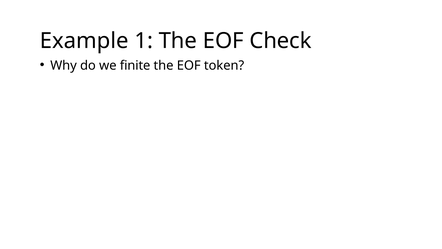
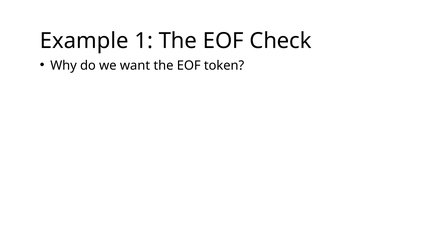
finite: finite -> want (135, 65)
